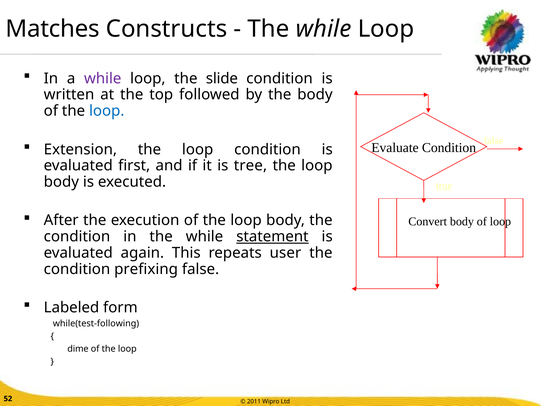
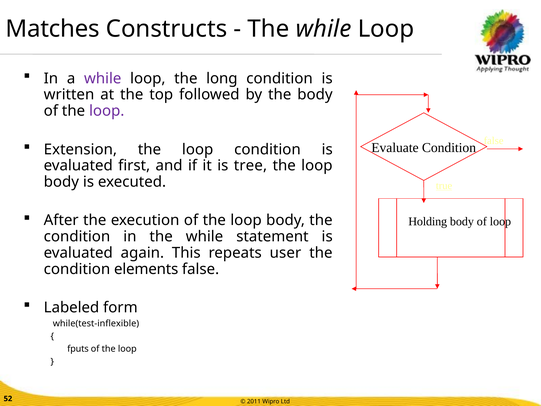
slide: slide -> long (222, 78)
loop colour: blue -> purple (107, 111)
Convert: Convert -> Holding (428, 221)
statement underline: present -> none (272, 236)
prefixing: prefixing -> elements (146, 269)
while(test-following: while(test-following -> while(test-inflexible (96, 323)
dime: dime -> fputs (78, 349)
